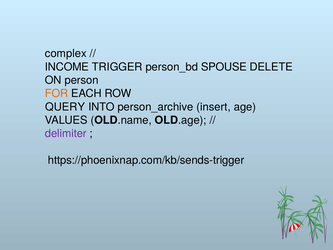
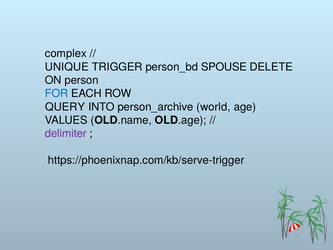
INCOME: INCOME -> UNIQUE (67, 67)
FOR colour: orange -> blue (57, 93)
insert: insert -> world (213, 107)
https://phoenixnap.com/kb/sends-trigger: https://phoenixnap.com/kb/sends-trigger -> https://phoenixnap.com/kb/serve-trigger (146, 160)
